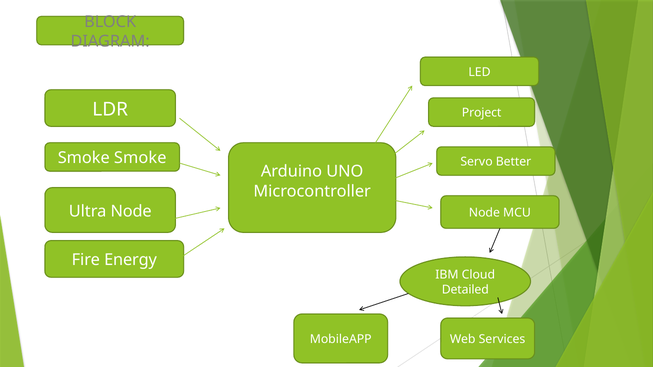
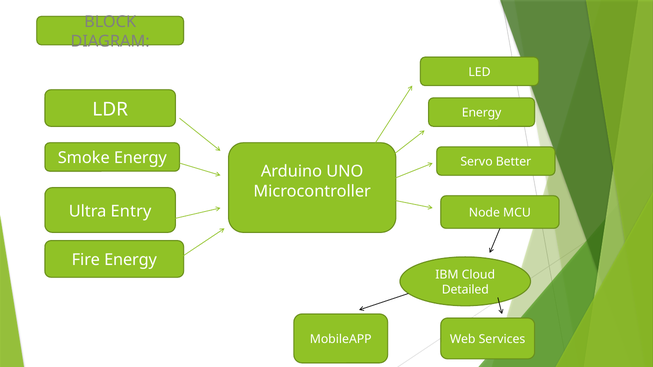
Project: Project -> Energy (482, 113)
Smoke Smoke: Smoke -> Energy (140, 158)
Ultra Node: Node -> Entry (131, 211)
